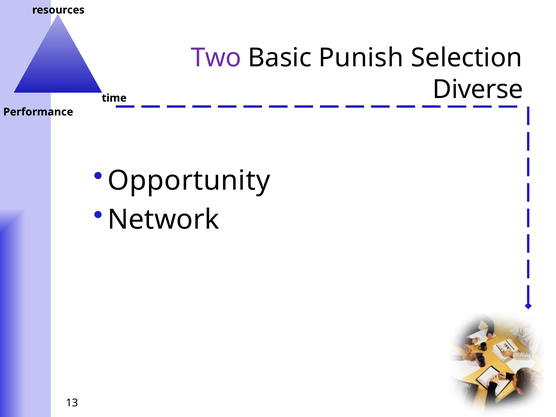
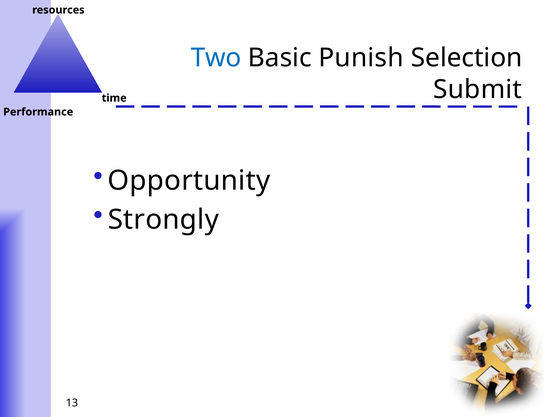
Two colour: purple -> blue (216, 58)
Diverse: Diverse -> Submit (478, 89)
Network: Network -> Strongly (163, 220)
